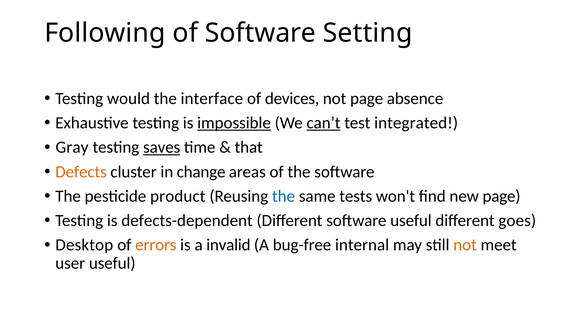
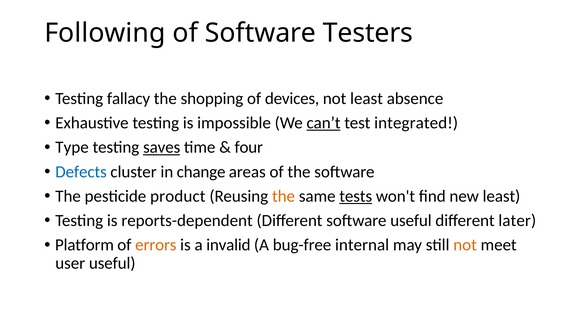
Setting: Setting -> Testers (368, 33)
would: would -> fallacy (129, 98)
interface: interface -> shopping (212, 98)
not page: page -> least (367, 98)
impossible underline: present -> none (234, 123)
Gray: Gray -> Type (72, 147)
that: that -> four (249, 147)
Defects colour: orange -> blue (81, 171)
the colour: blue -> orange (284, 196)
tests underline: none -> present (356, 196)
new page: page -> least (501, 196)
defects-dependent: defects-dependent -> reports-dependent (187, 220)
goes: goes -> later (517, 220)
Desktop: Desktop -> Platform (84, 245)
